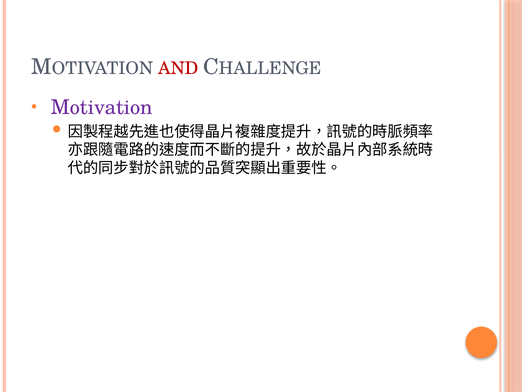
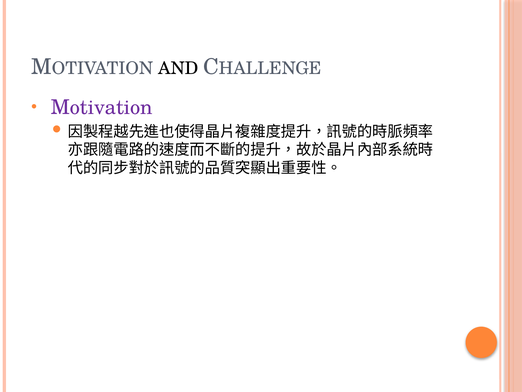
AND colour: red -> black (178, 68)
